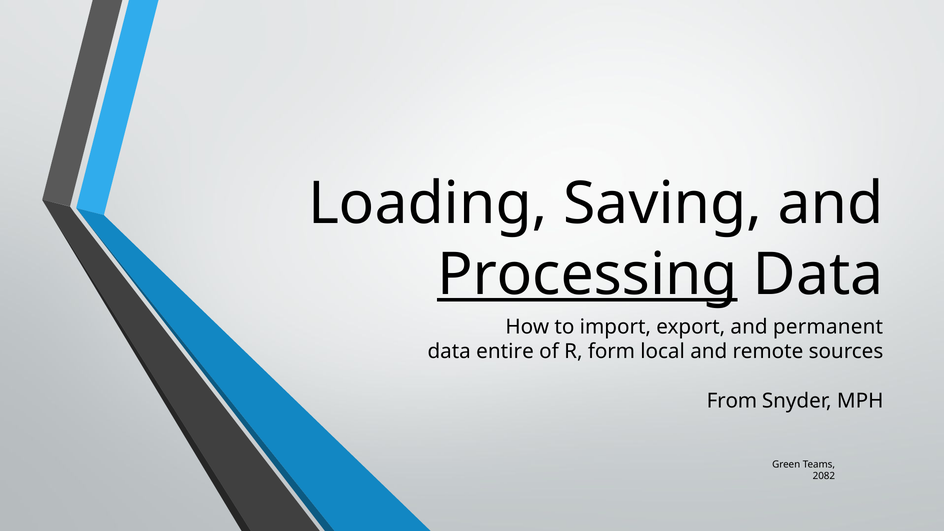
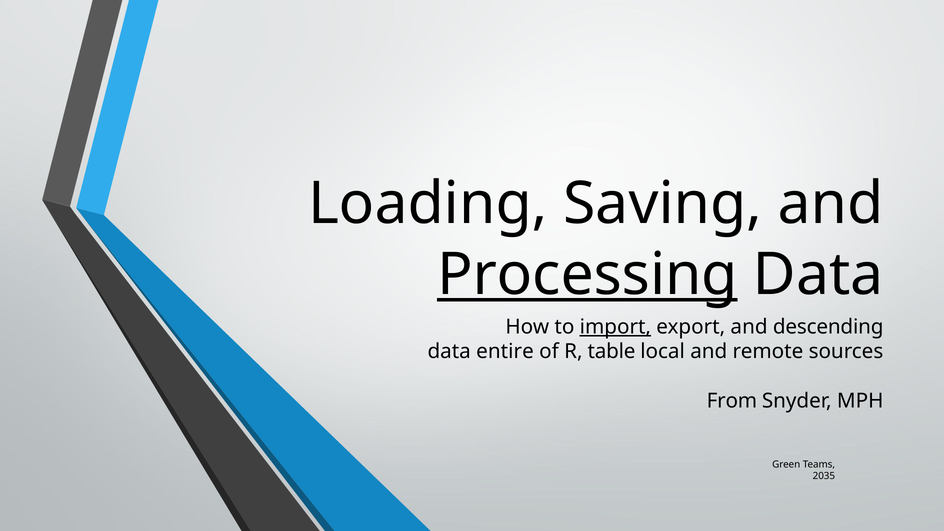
import underline: none -> present (615, 327)
permanent: permanent -> descending (828, 327)
form: form -> table (612, 352)
2082: 2082 -> 2035 (824, 476)
